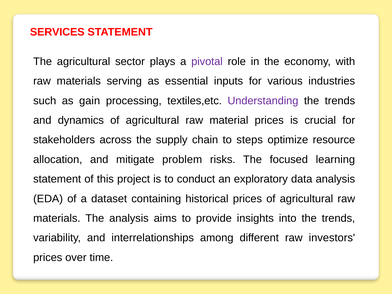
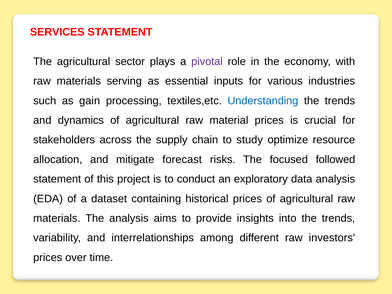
Understanding colour: purple -> blue (263, 101)
steps: steps -> study (250, 140)
problem: problem -> forecast (182, 159)
learning: learning -> followed (335, 159)
